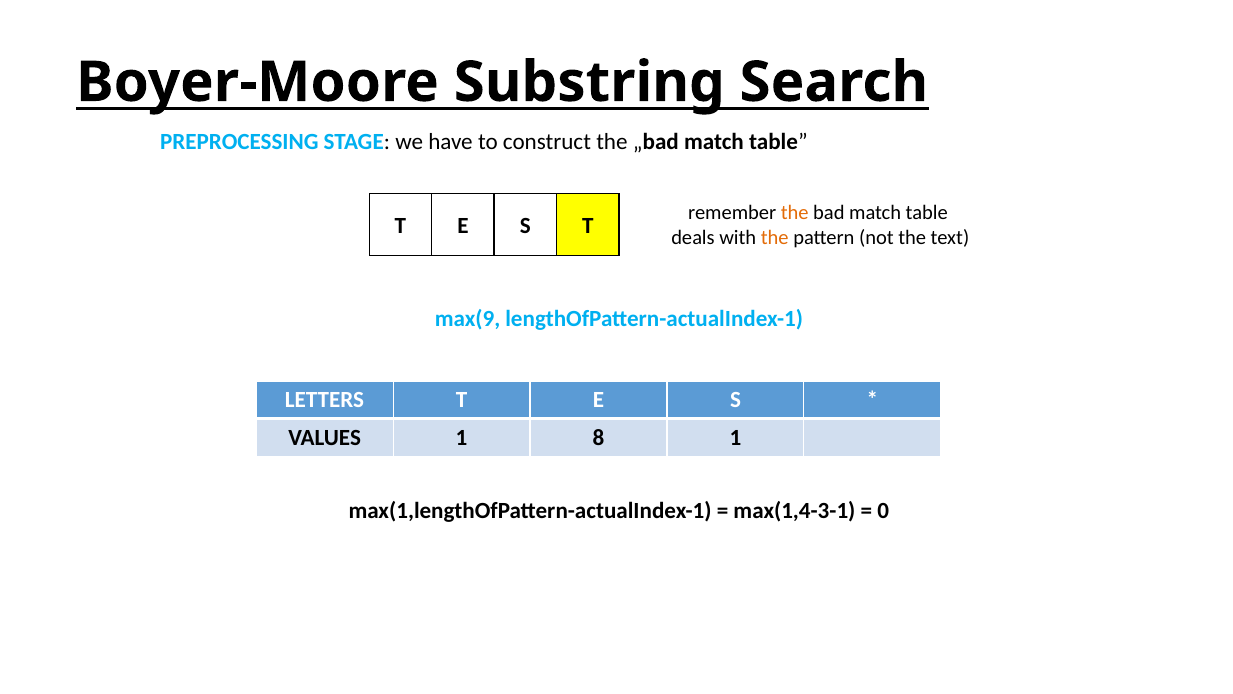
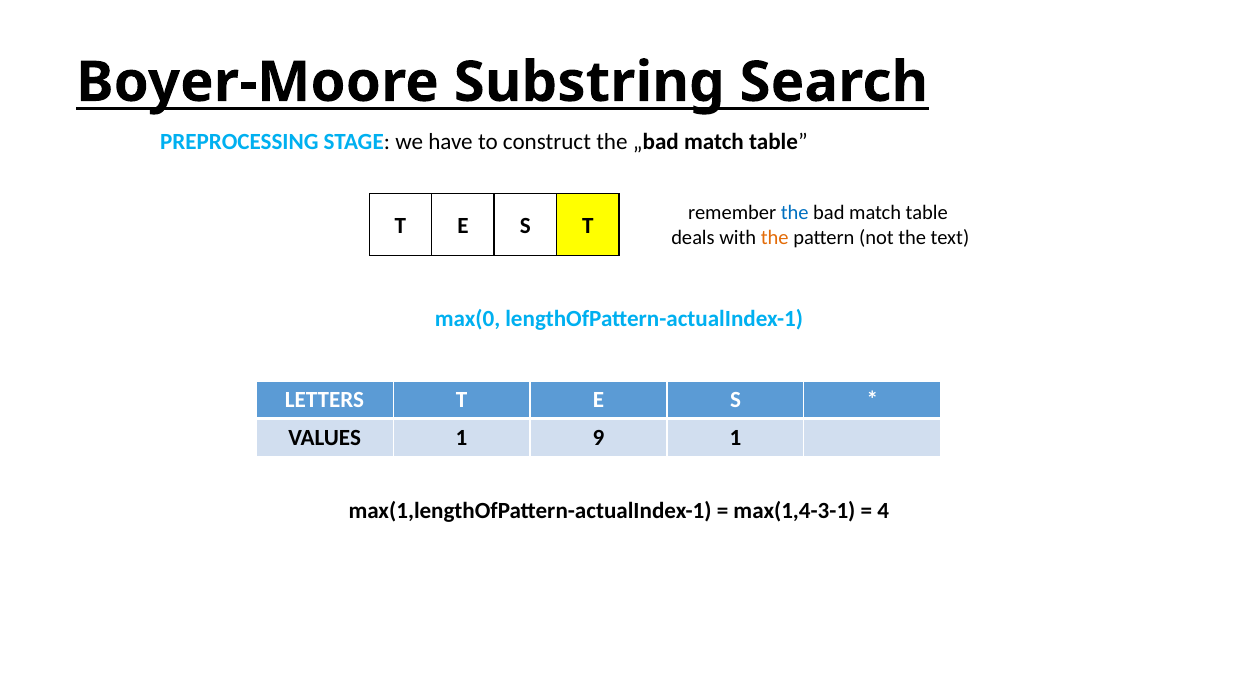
the colour: orange -> blue (795, 213)
max(9: max(9 -> max(0 (468, 319)
8: 8 -> 9 (598, 437)
0: 0 -> 4 (883, 510)
